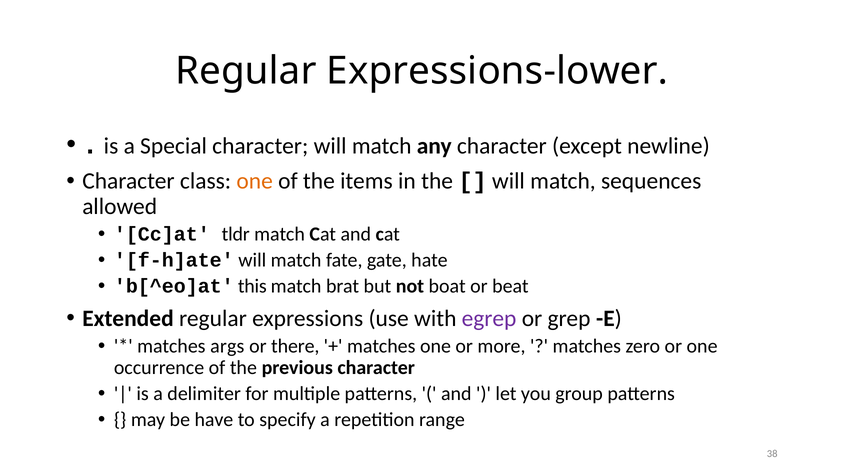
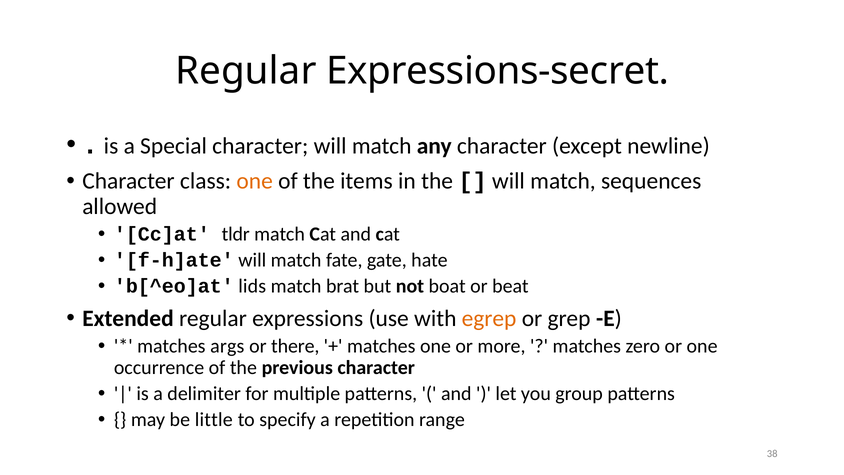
Expressions-lower: Expressions-lower -> Expressions-secret (498, 71)
this: this -> lids (252, 286)
egrep colour: purple -> orange (489, 318)
have: have -> little (214, 419)
